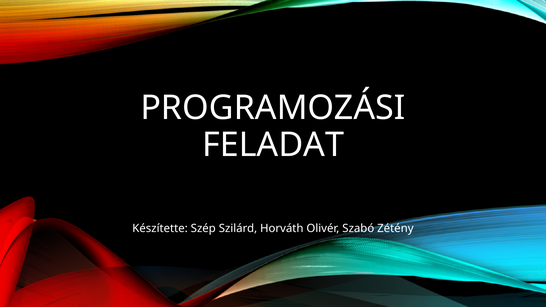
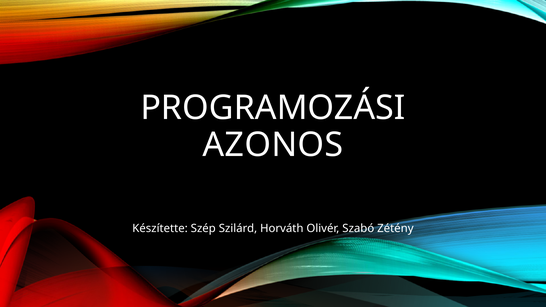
FELADAT: FELADAT -> AZONOS (273, 145)
